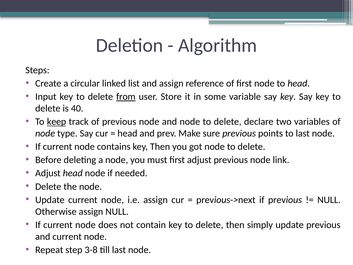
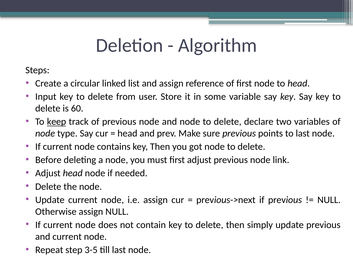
from underline: present -> none (126, 97)
40: 40 -> 60 (77, 108)
3-8: 3-8 -> 3-5 (91, 250)
